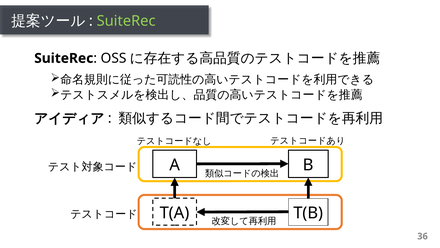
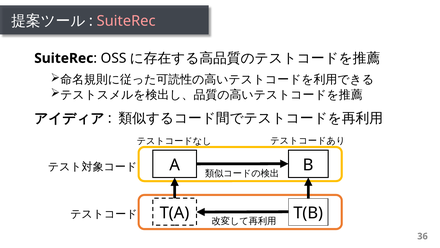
SuiteRec colour: light green -> pink (126, 21)
